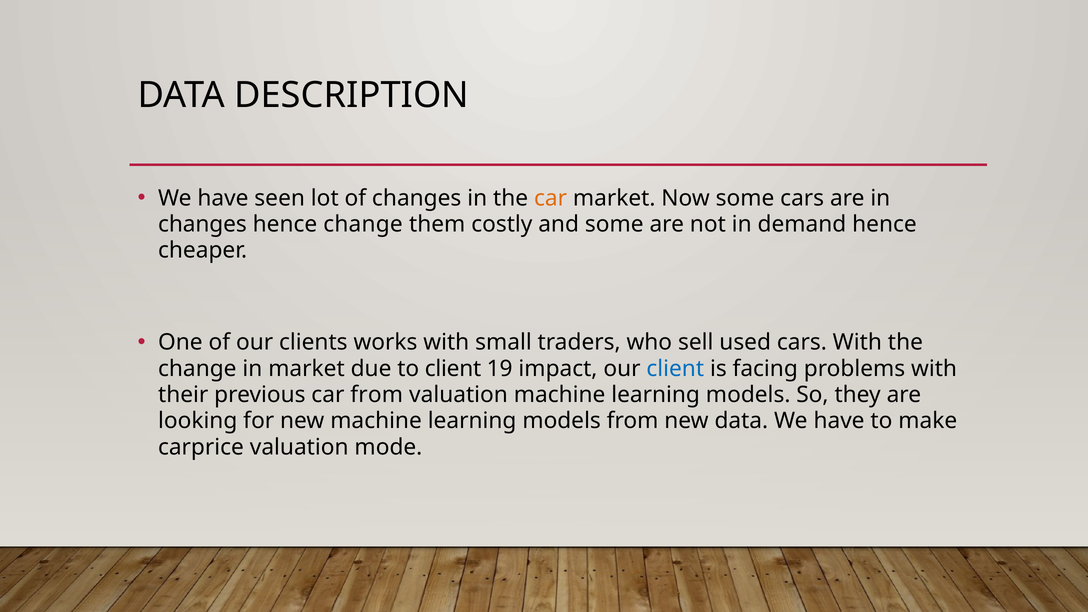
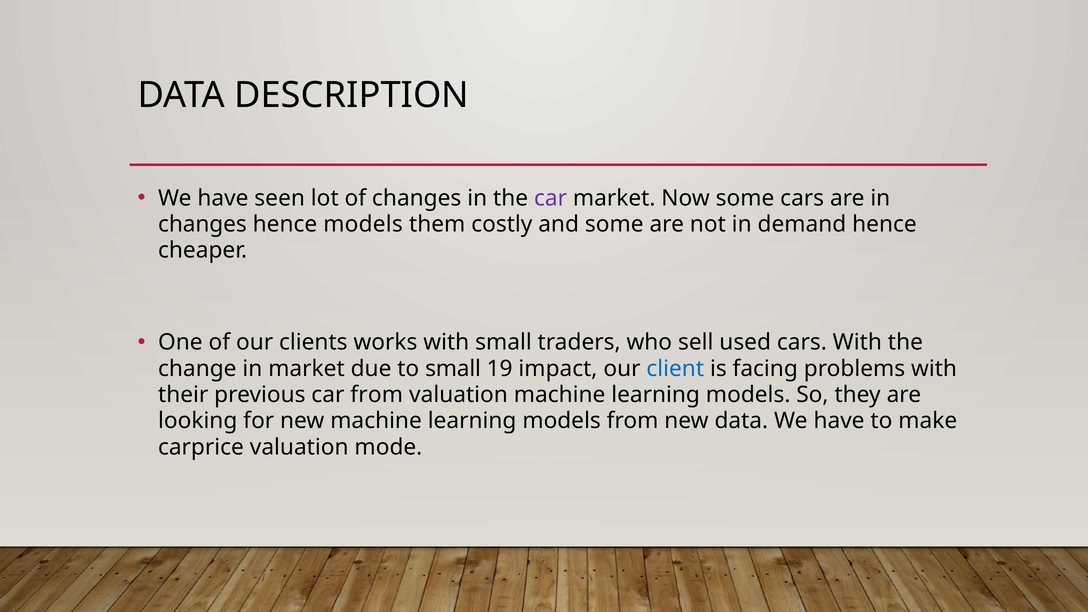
car colour: orange -> purple (551, 198)
hence change: change -> models (363, 224)
to client: client -> small (453, 369)
